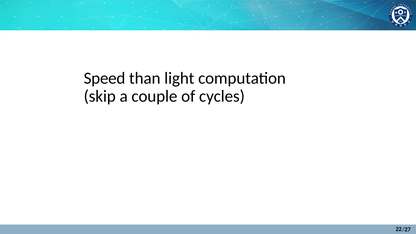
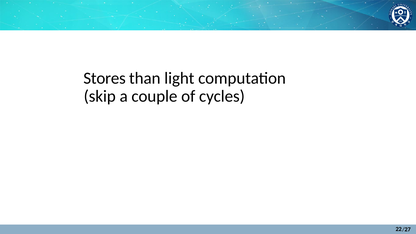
Speed: Speed -> Stores (105, 78)
